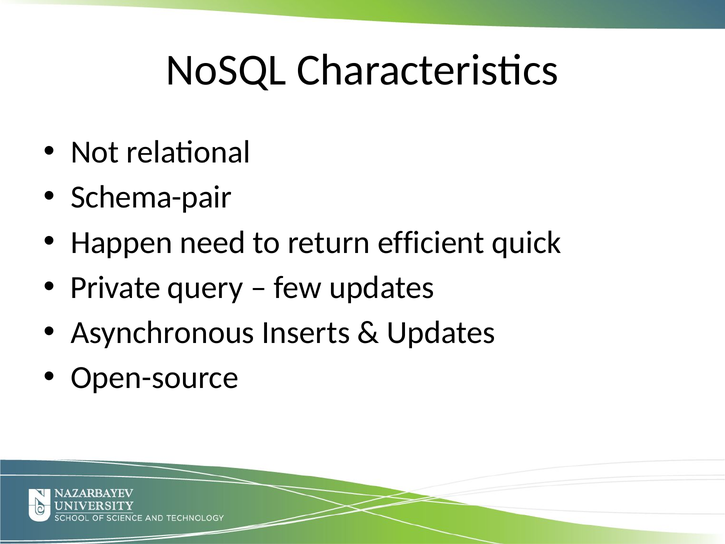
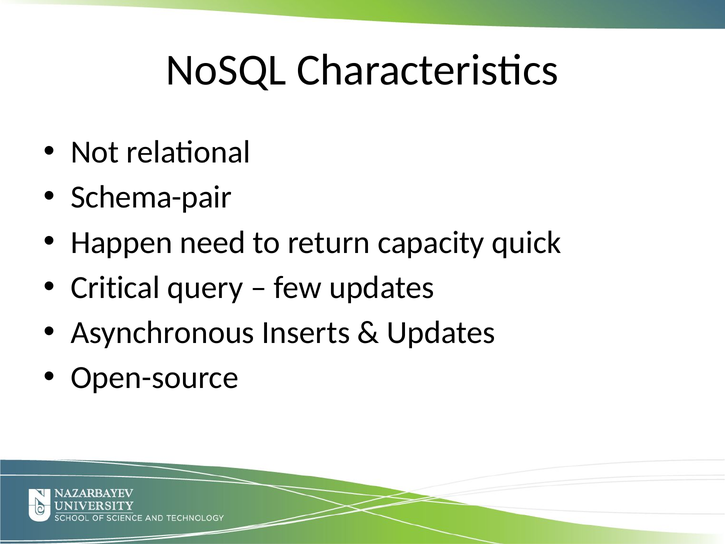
efficient: efficient -> capacity (431, 242)
Private: Private -> Critical (115, 287)
